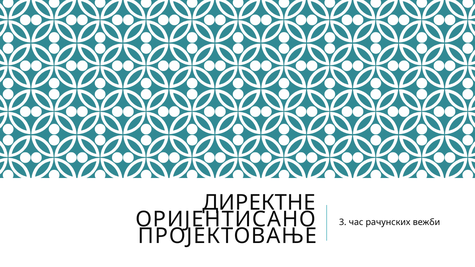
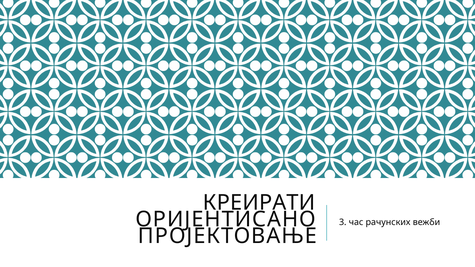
ДИРЕКТНЕ: ДИРЕКТНЕ -> КРЕИРАТИ (259, 203)
